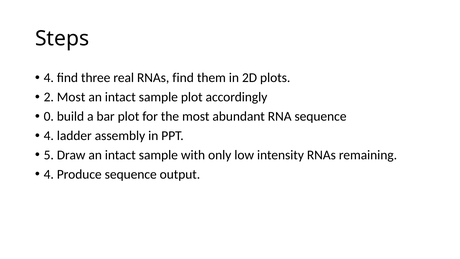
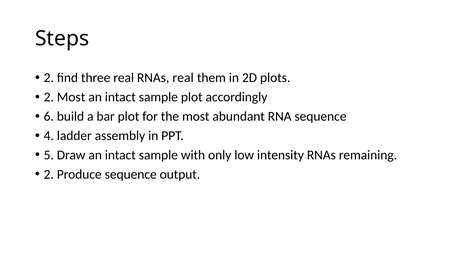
4: 4 -> 2 (49, 78)
RNAs find: find -> real (183, 78)
0: 0 -> 6 (49, 116)
4: 4 -> 2 (49, 174)
